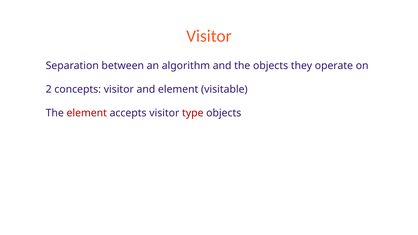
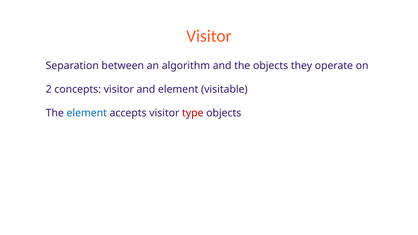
element colour: red -> blue (87, 113)
